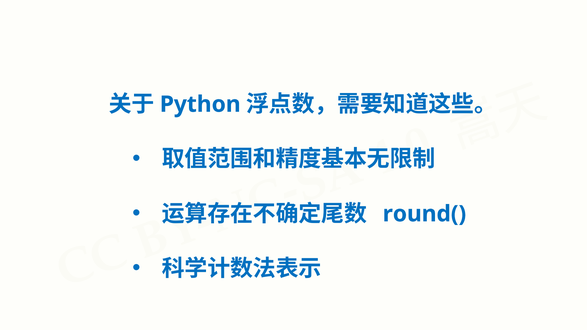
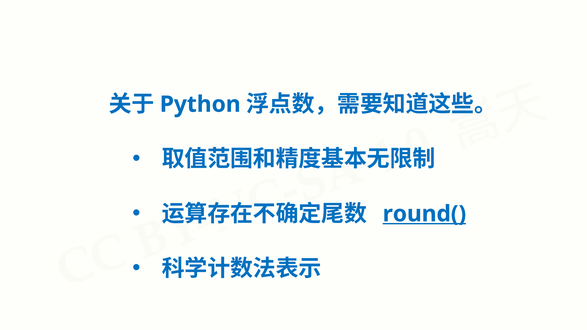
round( underline: none -> present (424, 214)
